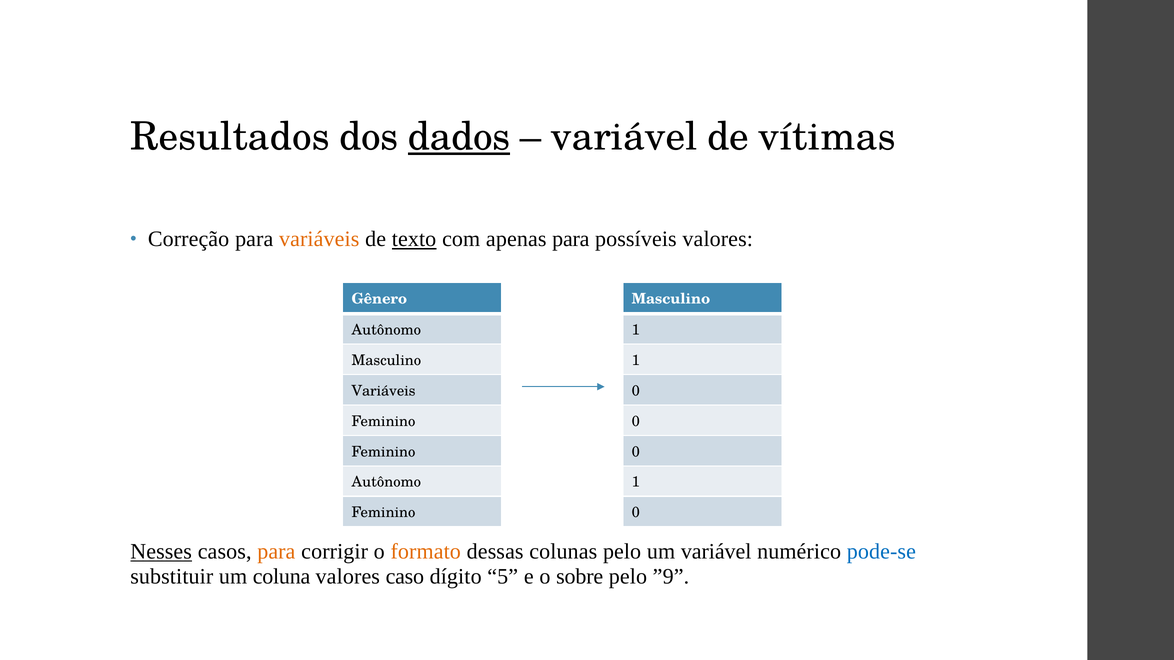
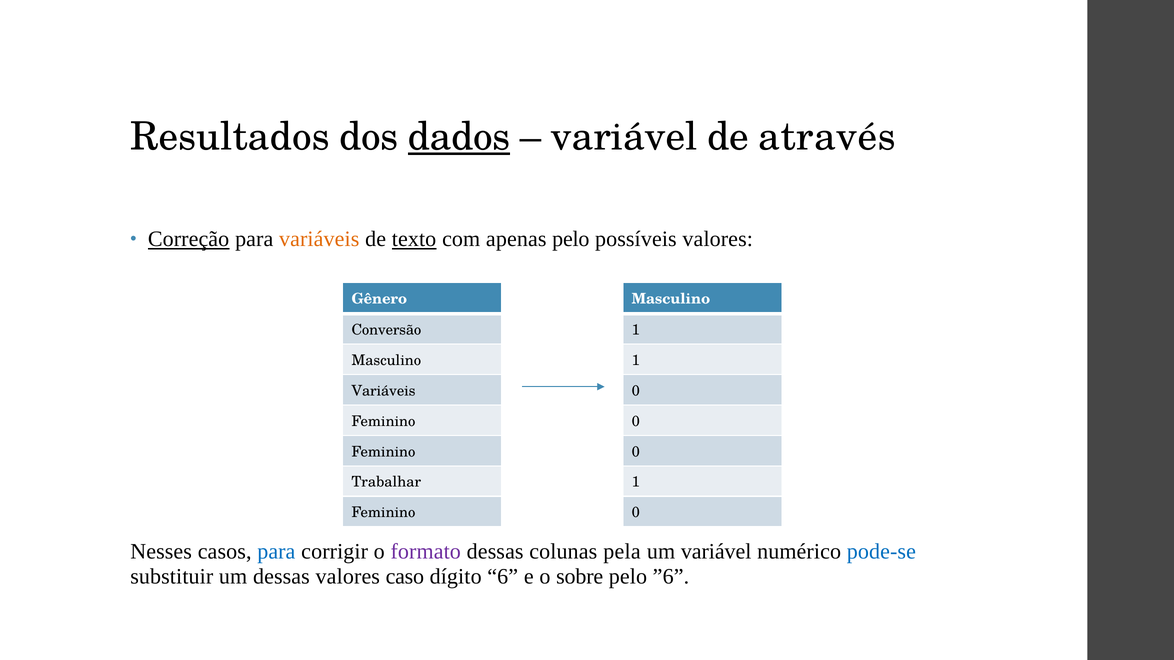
vítimas: vítimas -> através (827, 137)
Correção underline: none -> present (189, 239)
apenas para: para -> pelo (571, 239)
Autônomo: Autônomo -> Conversão (386, 330)
Autônomo: Autônomo -> Trabalhar (386, 482)
Nesses underline: present -> none (161, 552)
para colour: orange -> blue (276, 552)
formato colour: orange -> purple (426, 552)
colunas pelo: pelo -> pela (622, 552)
um coluna: coluna -> dessas (281, 577)
5: 5 -> 6 (503, 577)
”9: ”9 -> ”6 (671, 577)
